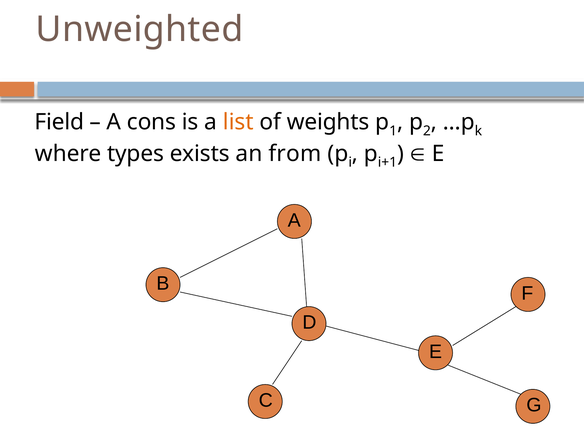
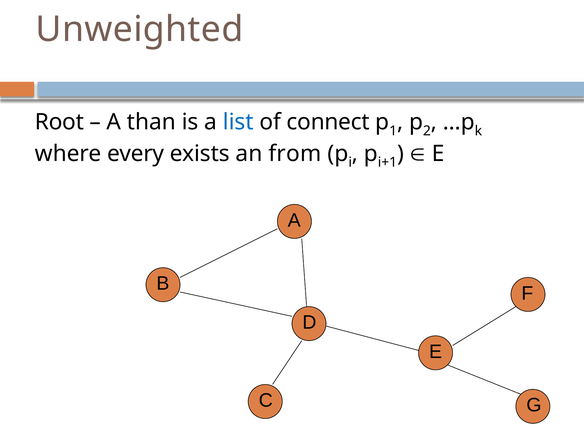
Field: Field -> Root (59, 122)
cons: cons -> than (151, 122)
list colour: orange -> blue (238, 122)
weights: weights -> connect (328, 122)
types: types -> every (136, 154)
